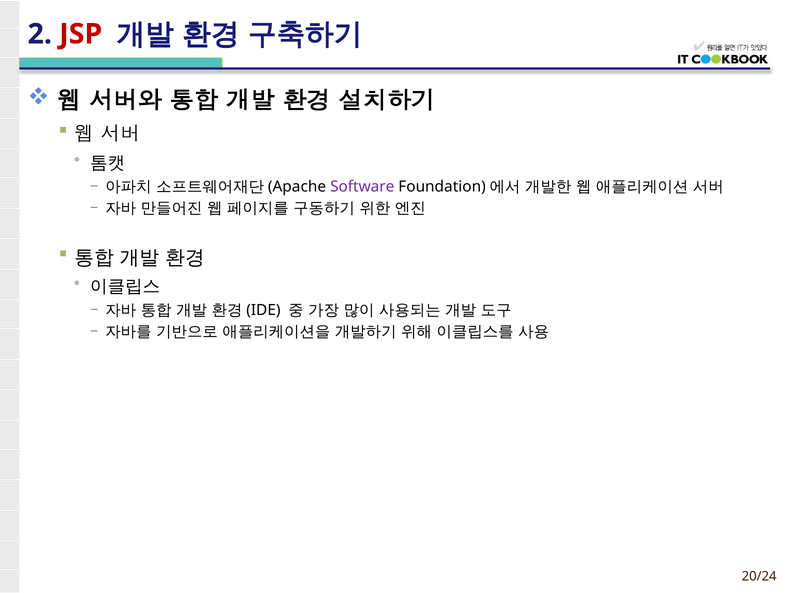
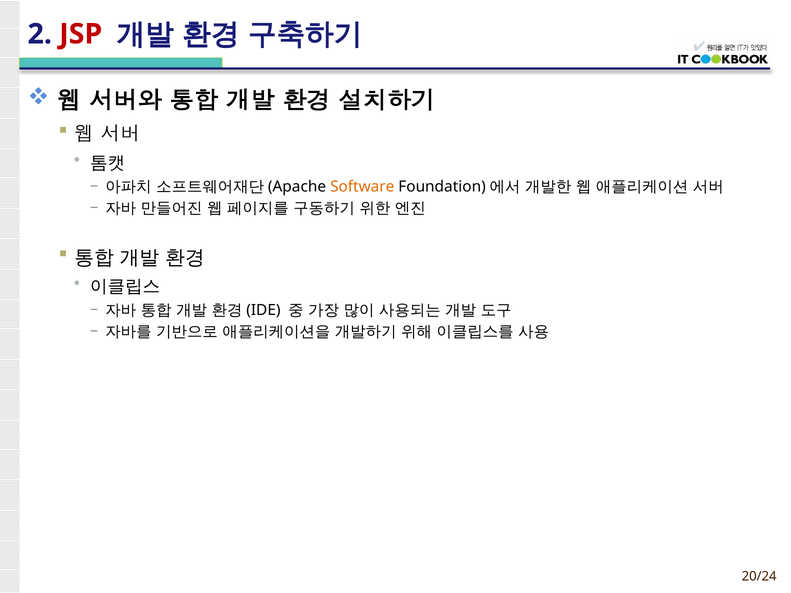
Software colour: purple -> orange (362, 187)
